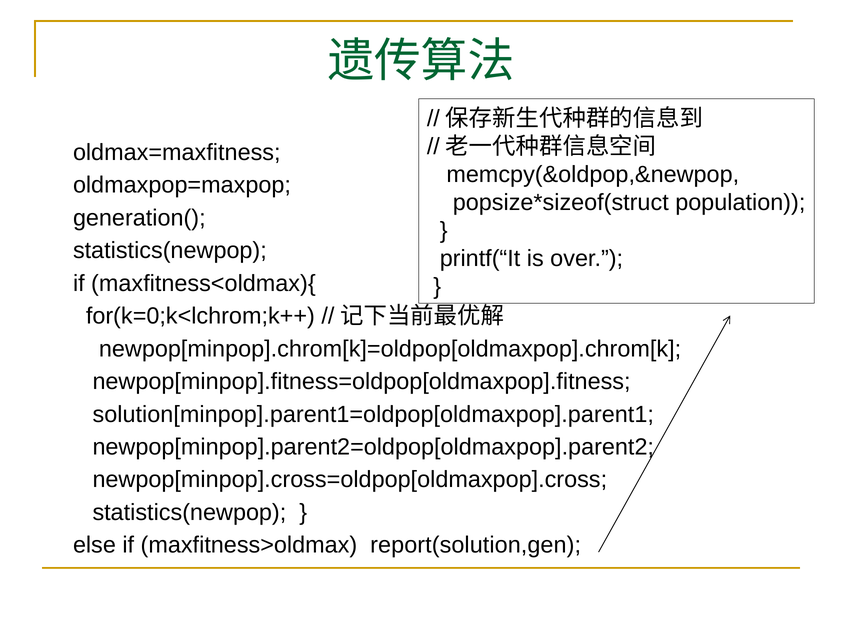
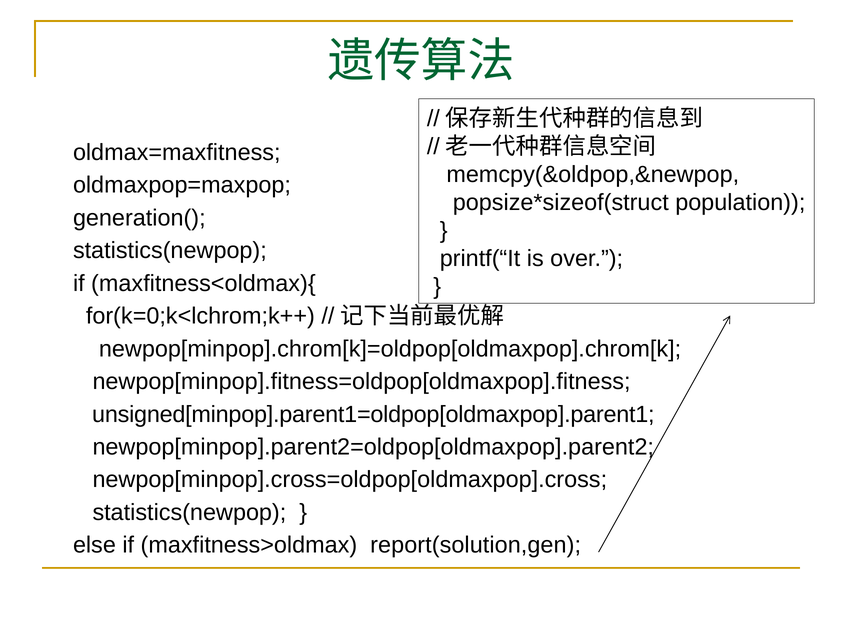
solution[minpop].parent1=oldpop[oldmaxpop].parent1: solution[minpop].parent1=oldpop[oldmaxpop].parent1 -> unsigned[minpop].parent1=oldpop[oldmaxpop].parent1 (373, 415)
